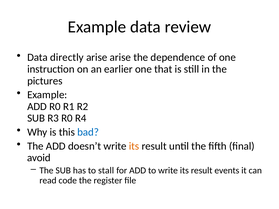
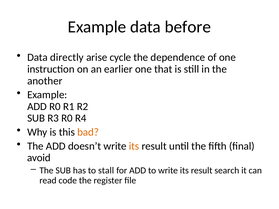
review: review -> before (188, 27)
arise arise: arise -> cycle (120, 57)
pictures: pictures -> another (45, 81)
bad colour: blue -> orange (88, 132)
events: events -> search (227, 171)
